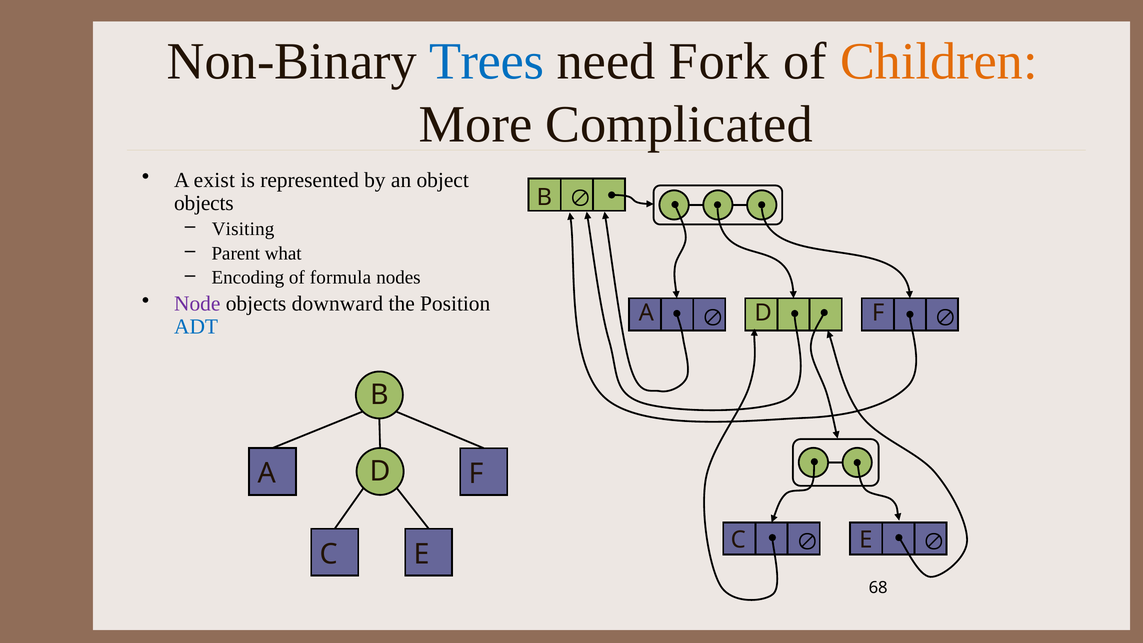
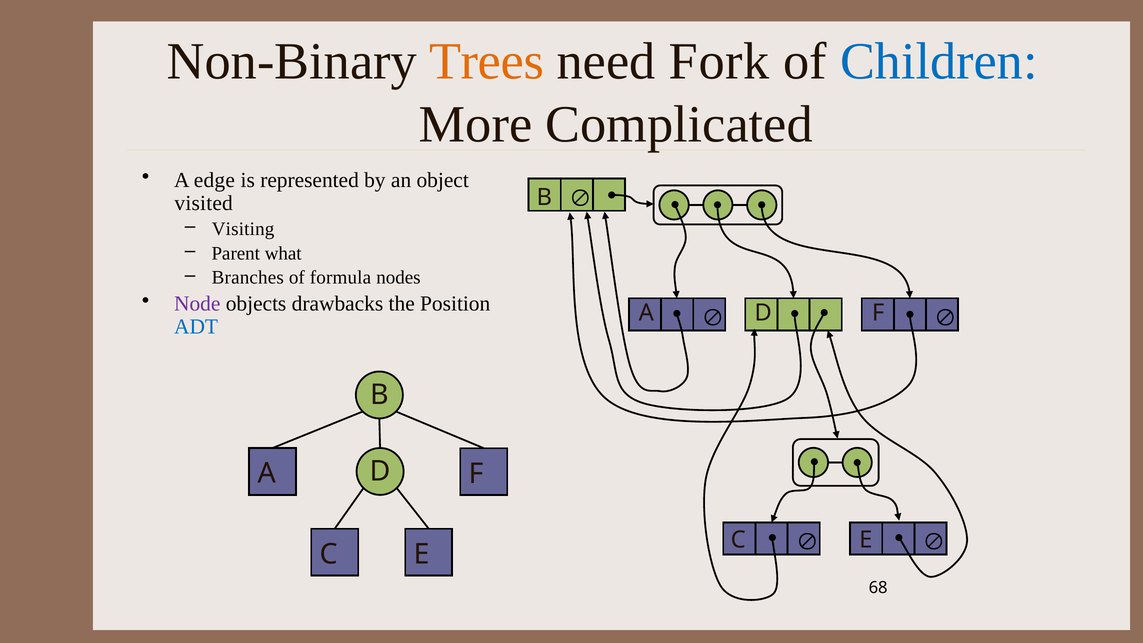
Trees colour: blue -> orange (487, 62)
Children colour: orange -> blue (939, 62)
exist: exist -> edge (214, 180)
objects: objects -> visited (204, 203)
Encoding: Encoding -> Branches (248, 278)
downward: downward -> drawbacks (337, 304)
